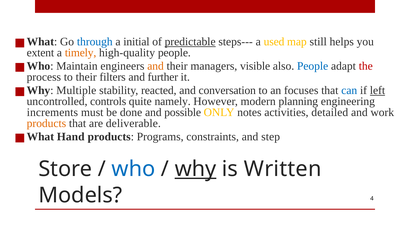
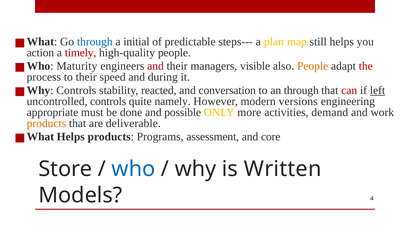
predictable underline: present -> none (190, 42)
used: used -> plan (274, 42)
extent: extent -> action (40, 53)
timely colour: orange -> red (81, 53)
Maintain: Maintain -> Maturity (77, 66)
and colour: orange -> red (156, 66)
People colour: blue -> orange (313, 66)
filters: filters -> speed (113, 77)
further: further -> during (163, 77)
Multiple: Multiple -> Controls (76, 90)
an focuses: focuses -> through (301, 90)
can colour: blue -> red (349, 90)
planning: planning -> versions (298, 101)
increments: increments -> appropriate (53, 112)
notes: notes -> more (249, 112)
detailed: detailed -> demand (330, 112)
Hand: Hand -> Helps (71, 137)
constraints: constraints -> assessment (213, 137)
step: step -> core (271, 137)
why underline: present -> none (196, 169)
